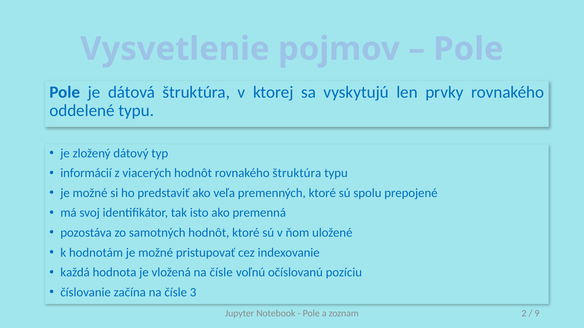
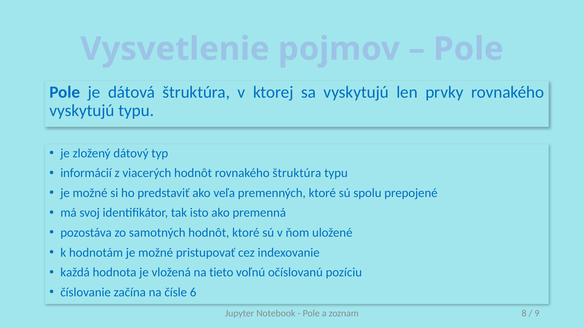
oddelené: oddelené -> vyskytujú (82, 111)
vložená na čísle: čísle -> tieto (221, 273)
3: 3 -> 6 (193, 293)
2: 2 -> 8 (524, 314)
